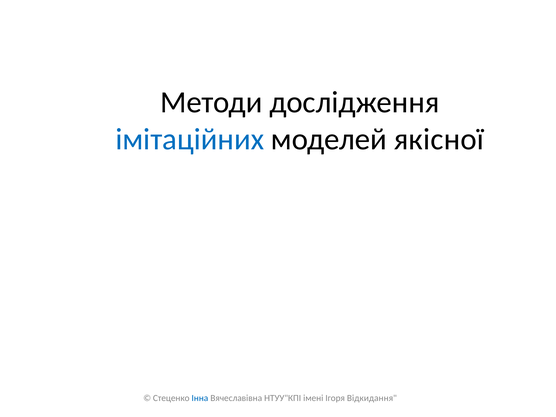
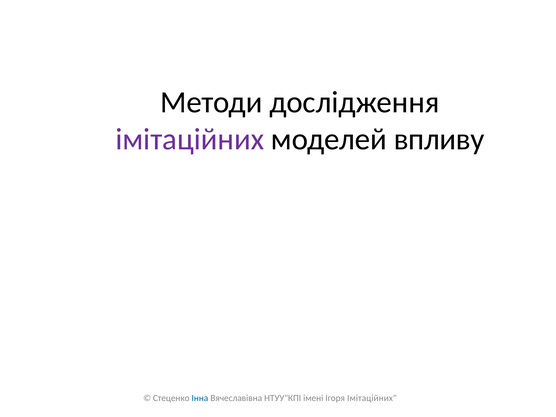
імітаційних colour: blue -> purple (190, 139)
якісної: якісної -> впливу (439, 139)
Ігоря Відкидання: Відкидання -> Імітаційних (372, 398)
